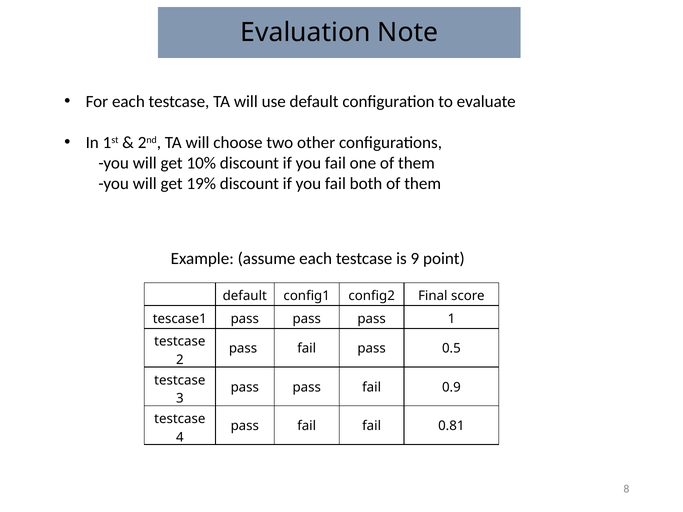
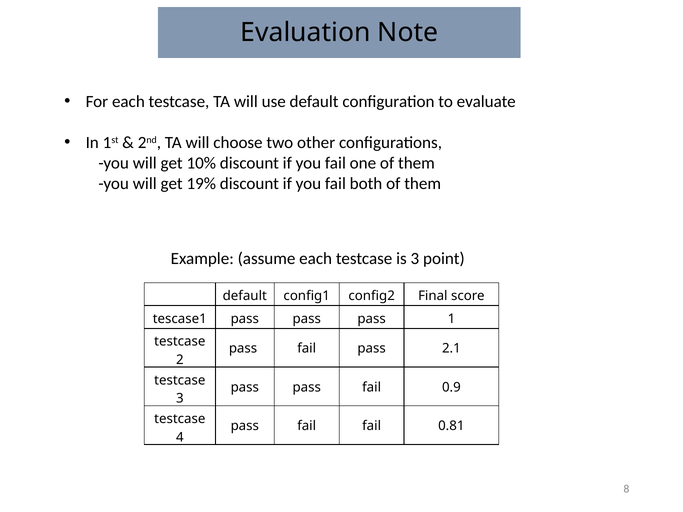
is 9: 9 -> 3 (415, 259)
0.5: 0.5 -> 2.1 (451, 349)
